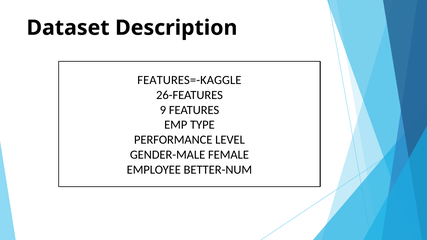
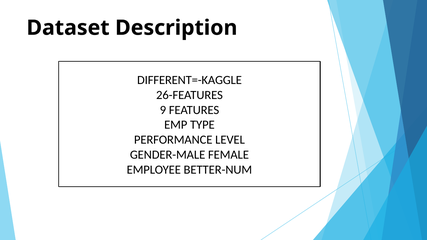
FEATURES=-KAGGLE: FEATURES=-KAGGLE -> DIFFERENT=-KAGGLE (190, 80)
